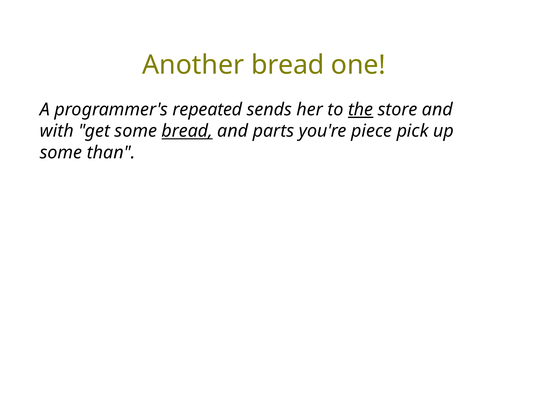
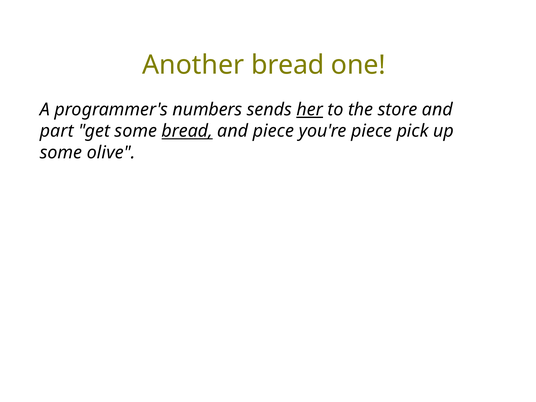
repeated: repeated -> numbers (207, 110)
her underline: none -> present (310, 110)
the underline: present -> none (361, 110)
with: with -> part (57, 131)
and parts: parts -> piece (273, 131)
than: than -> olive (111, 153)
